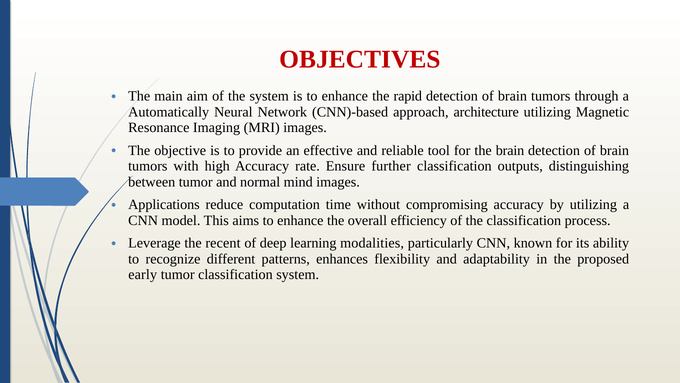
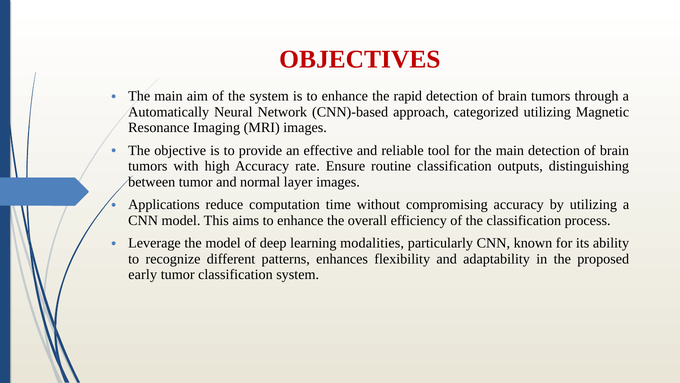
architecture: architecture -> categorized (486, 112)
for the brain: brain -> main (510, 150)
further: further -> routine (391, 166)
mind: mind -> layer (298, 182)
the recent: recent -> model (223, 243)
